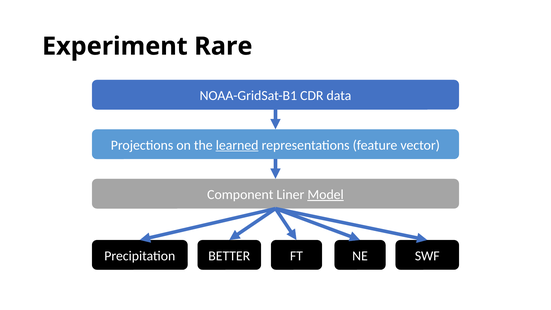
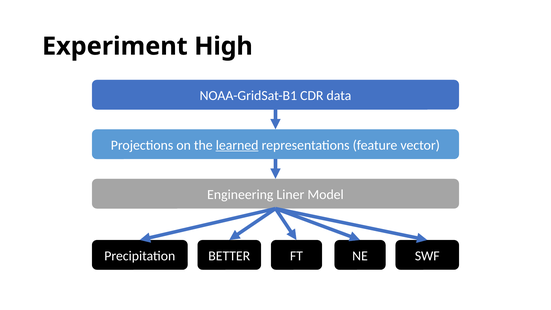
Rare: Rare -> High (223, 46)
Component: Component -> Engineering (240, 195)
Model underline: present -> none (326, 195)
